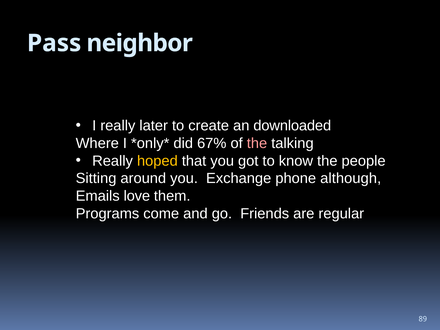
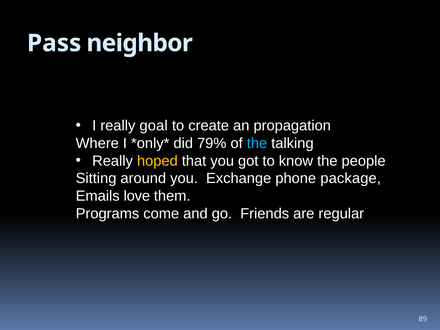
later: later -> goal (154, 126)
downloaded: downloaded -> propagation (292, 126)
67%: 67% -> 79% (212, 143)
the colour: pink -> light blue (257, 143)
although: although -> package (351, 178)
